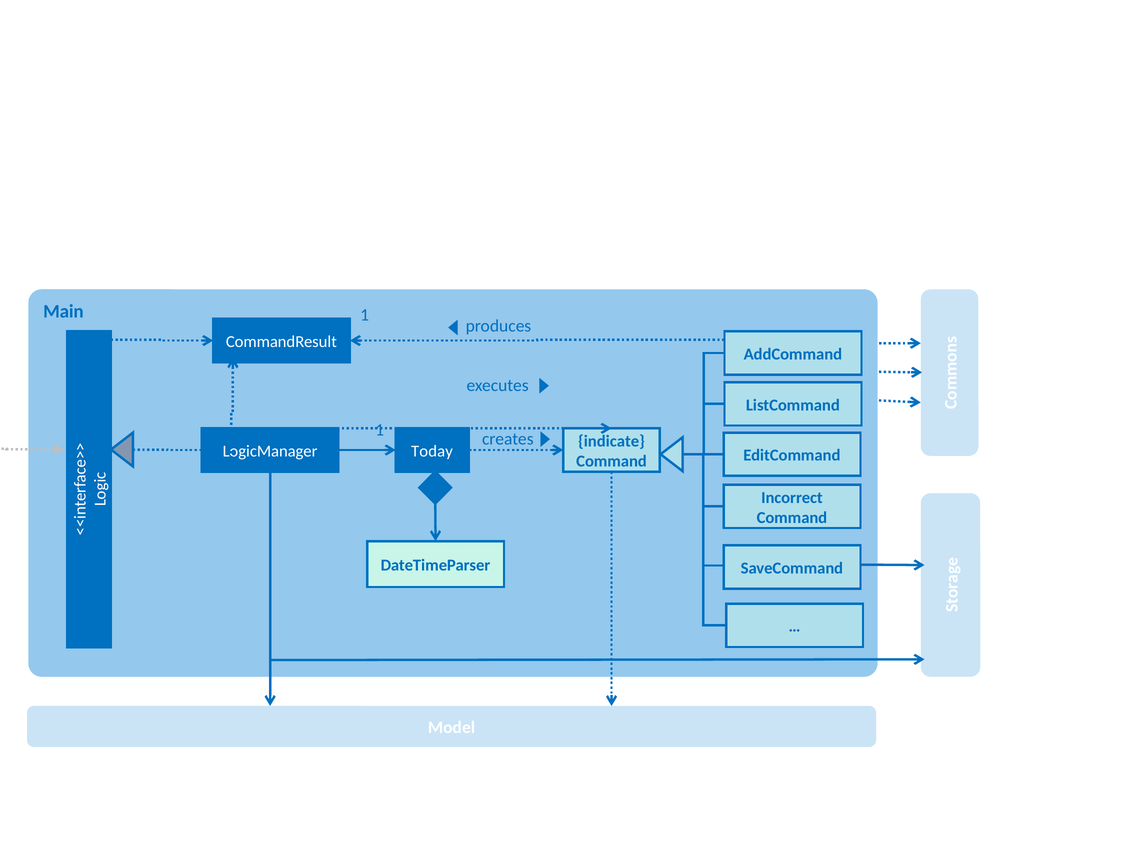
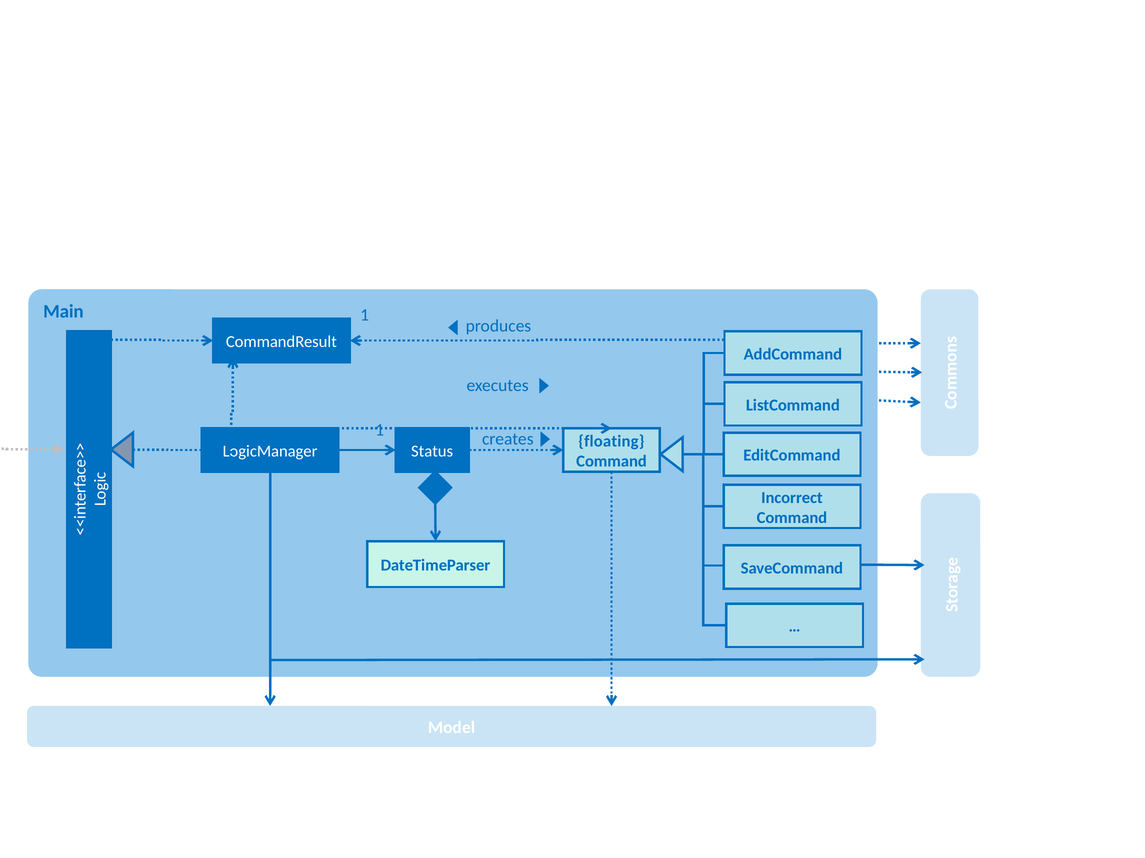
indicate: indicate -> floating (611, 442)
Today: Today -> Status (432, 452)
